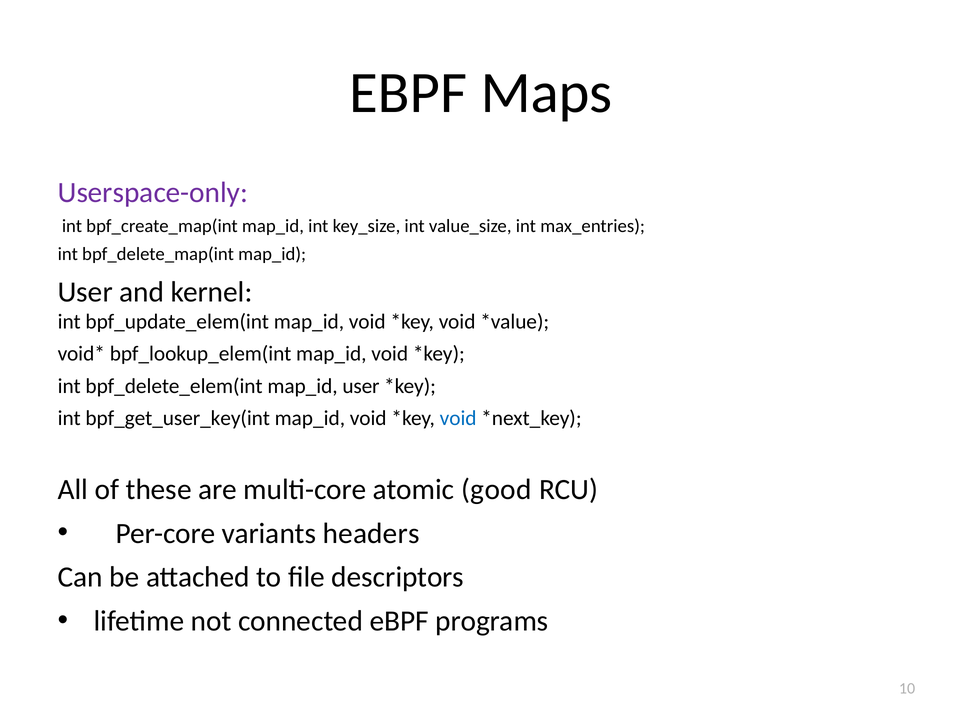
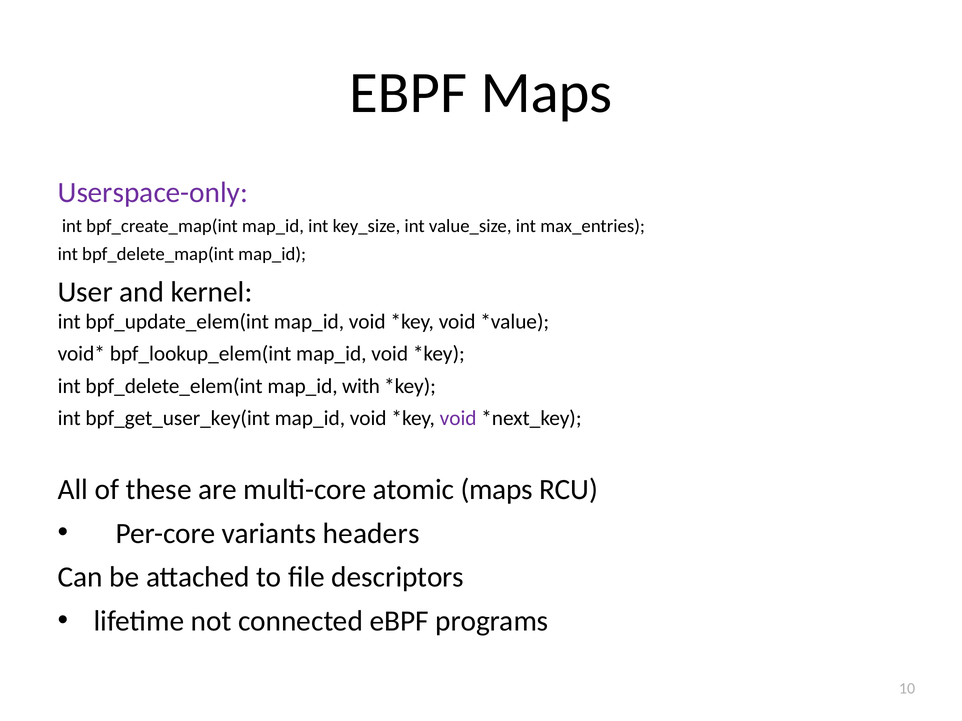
bpf_delete_elem(int map_id user: user -> with (361, 386)
void colour: blue -> purple (458, 418)
atomic good: good -> maps (497, 490)
